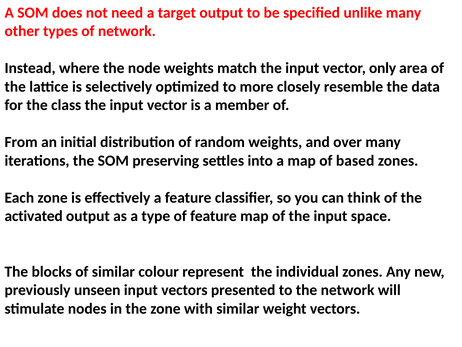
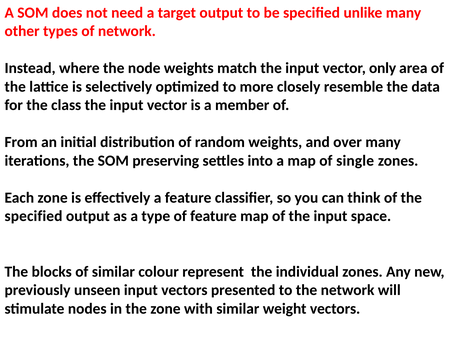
based: based -> single (355, 160)
activated: activated -> specified (33, 216)
